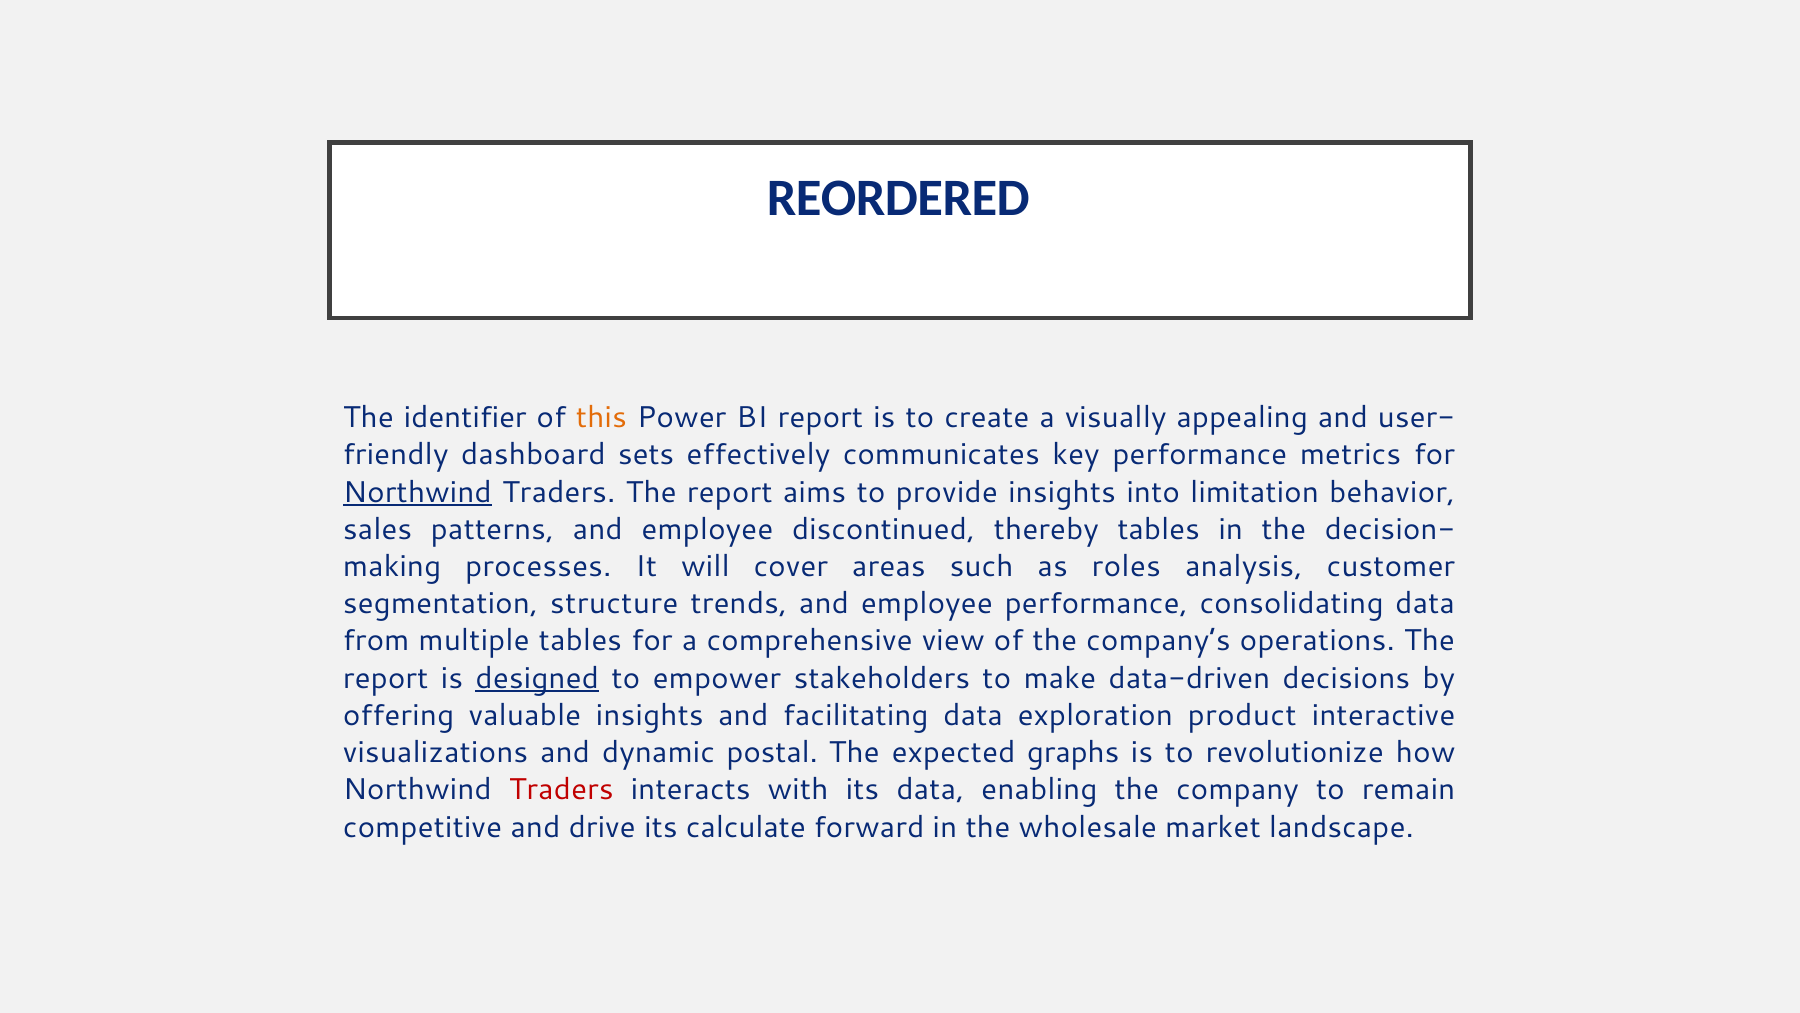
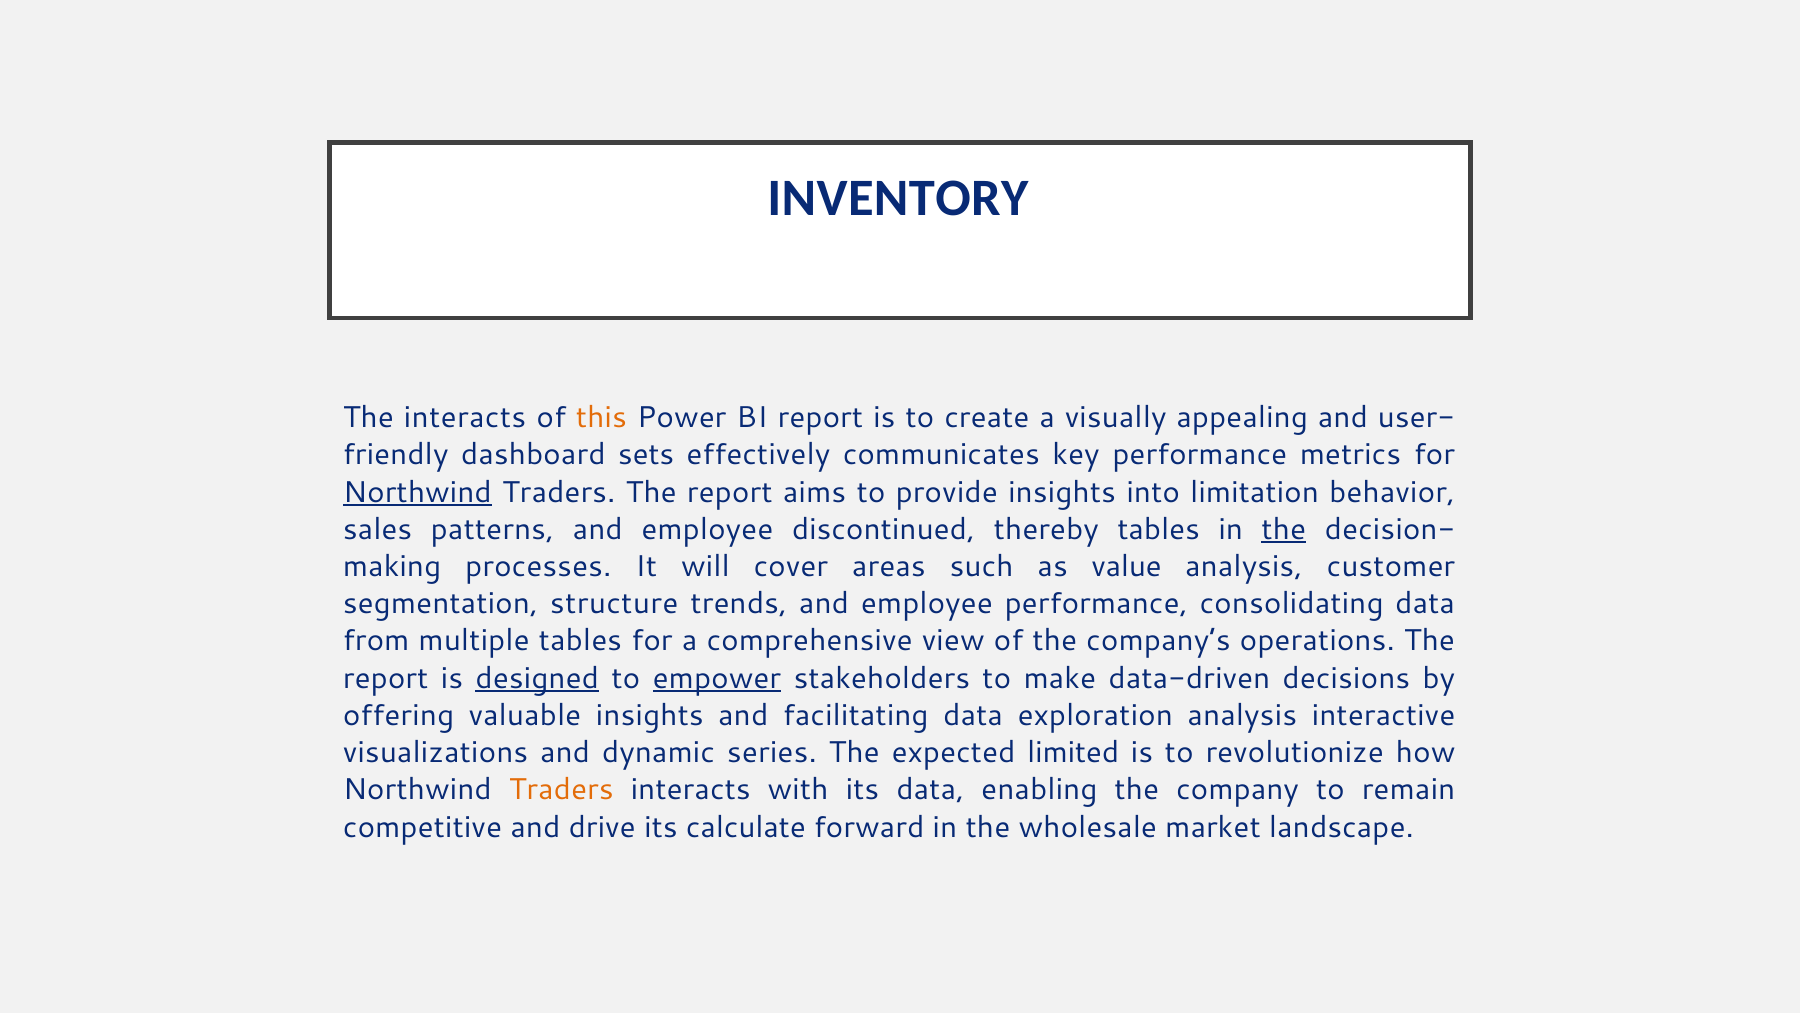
REORDERED: REORDERED -> INVENTORY (898, 198)
The identifier: identifier -> interacts (465, 418)
the underline: none -> present (1284, 529)
roles: roles -> value (1127, 566)
empower underline: none -> present (717, 678)
exploration product: product -> analysis (1242, 715)
postal: postal -> series (772, 752)
graphs: graphs -> limited (1073, 752)
Traders colour: red -> orange (561, 790)
